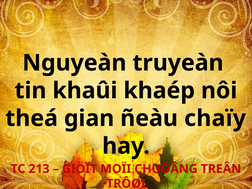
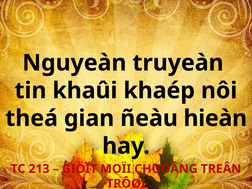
chaïy: chaïy -> hieàn (215, 118)
